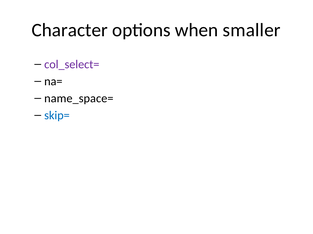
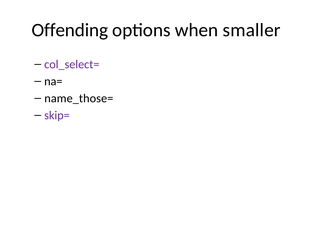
Character: Character -> Offending (70, 30)
name_space=: name_space= -> name_those= (79, 99)
skip= colour: blue -> purple (57, 116)
